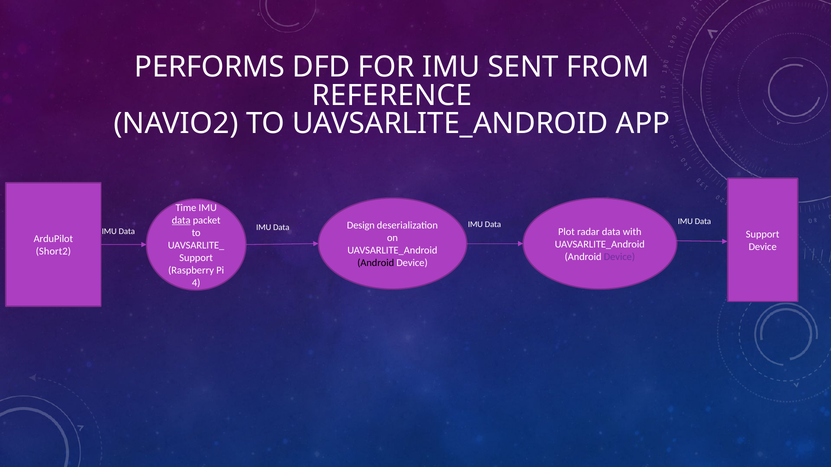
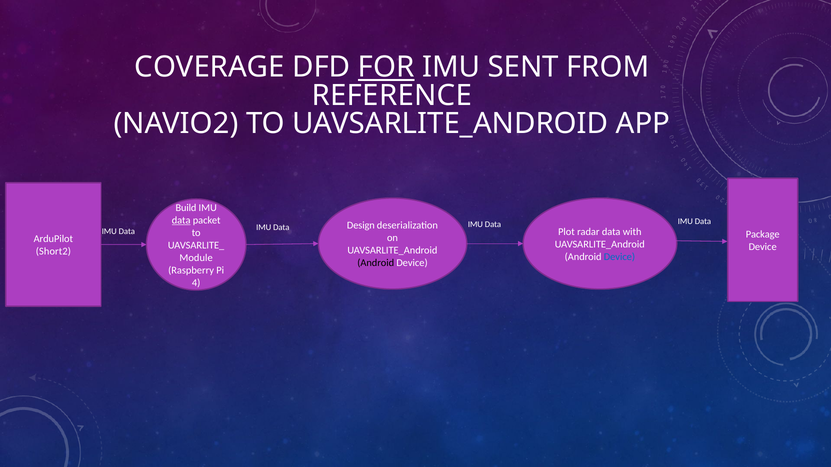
PERFORMS: PERFORMS -> COVERAGE (210, 67)
FOR underline: none -> present (386, 67)
Time: Time -> Build (186, 208)
Support: Support -> Package (763, 235)
Device colour: purple -> blue (619, 257)
Support: Support -> Module (196, 258)
